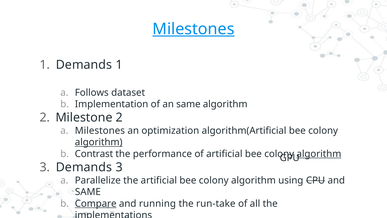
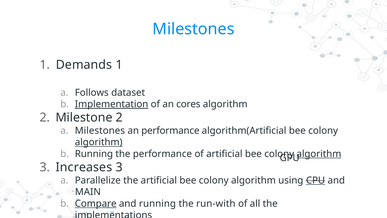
Milestones underline: present -> none (193, 29)
Implementation underline: none -> present (112, 104)
an same: same -> cores (188, 104)
an optimization: optimization -> performance (170, 130)
Contrast: Contrast -> Running (94, 154)
3 Demands: Demands -> Increases (84, 167)
CPU underline: none -> present (316, 180)
SAME: SAME -> MAIN (88, 192)
run-take: run-take -> run-with (216, 203)
